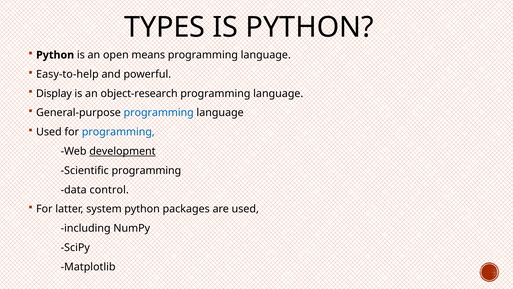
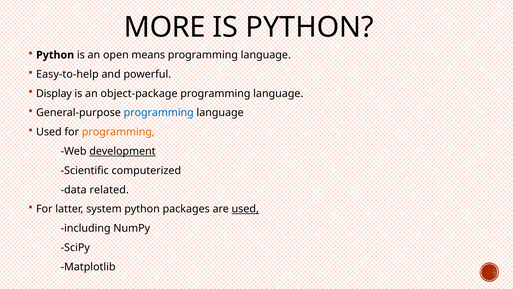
TYPES: TYPES -> MORE (165, 27)
object-research: object-research -> object-package (139, 93)
programming colour: blue -> orange (118, 132)
Scientific programming: programming -> computerized (146, 170)
control: control -> related (109, 190)
used underline: none -> present (245, 209)
